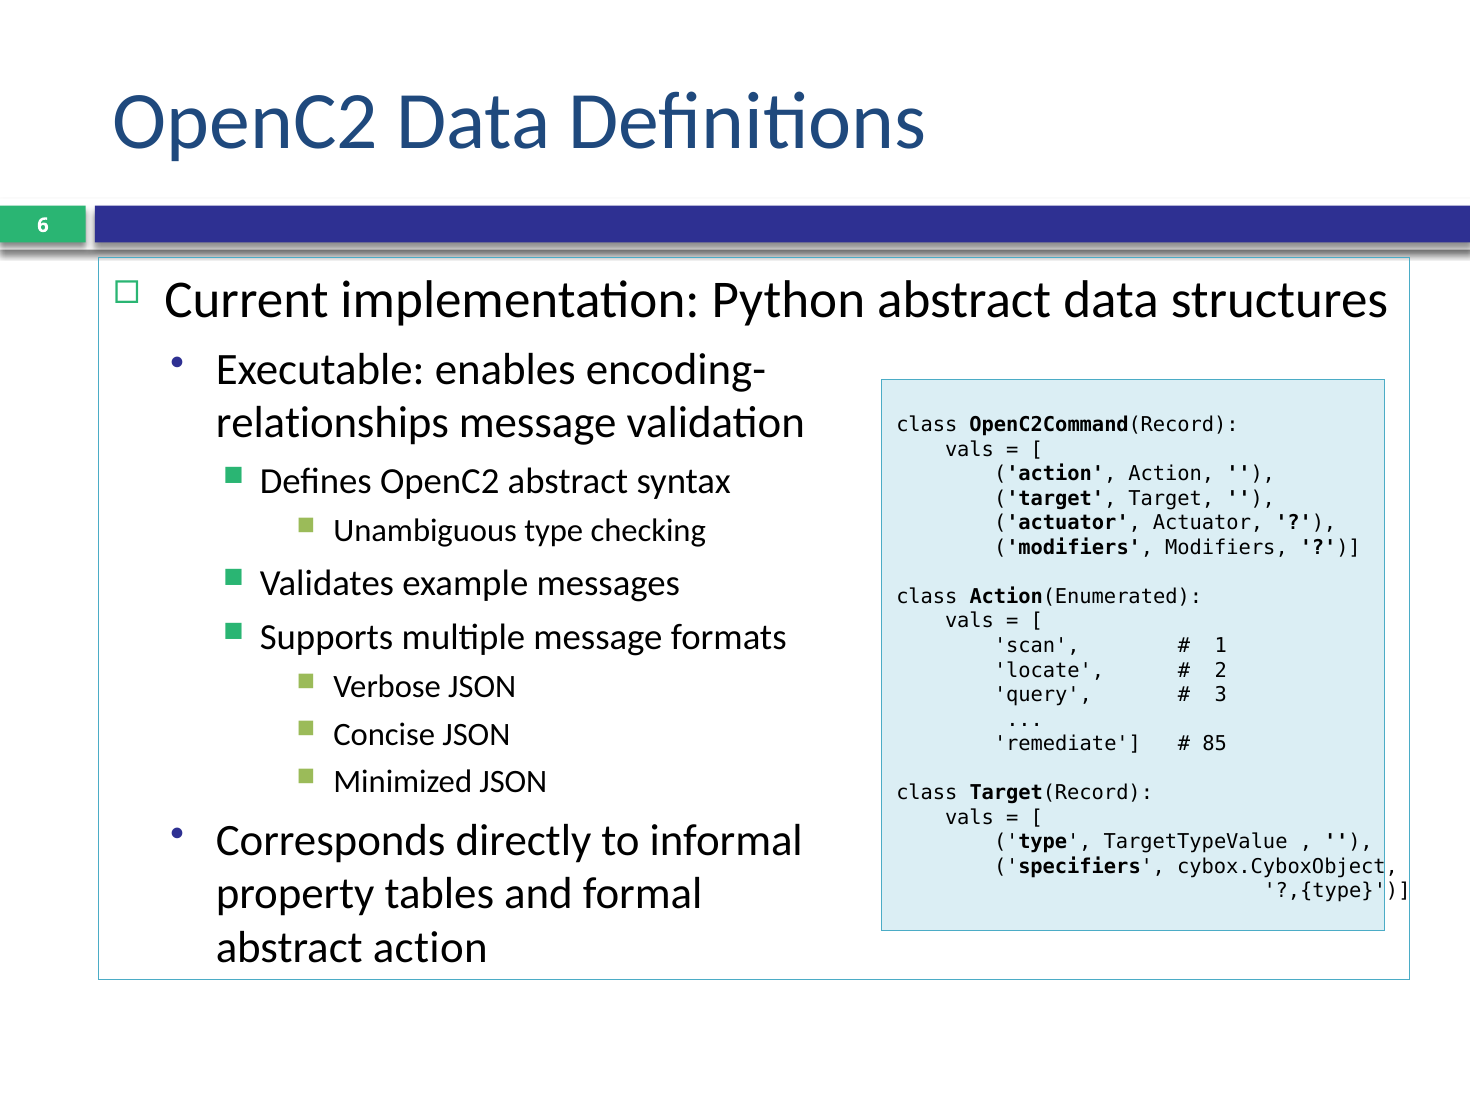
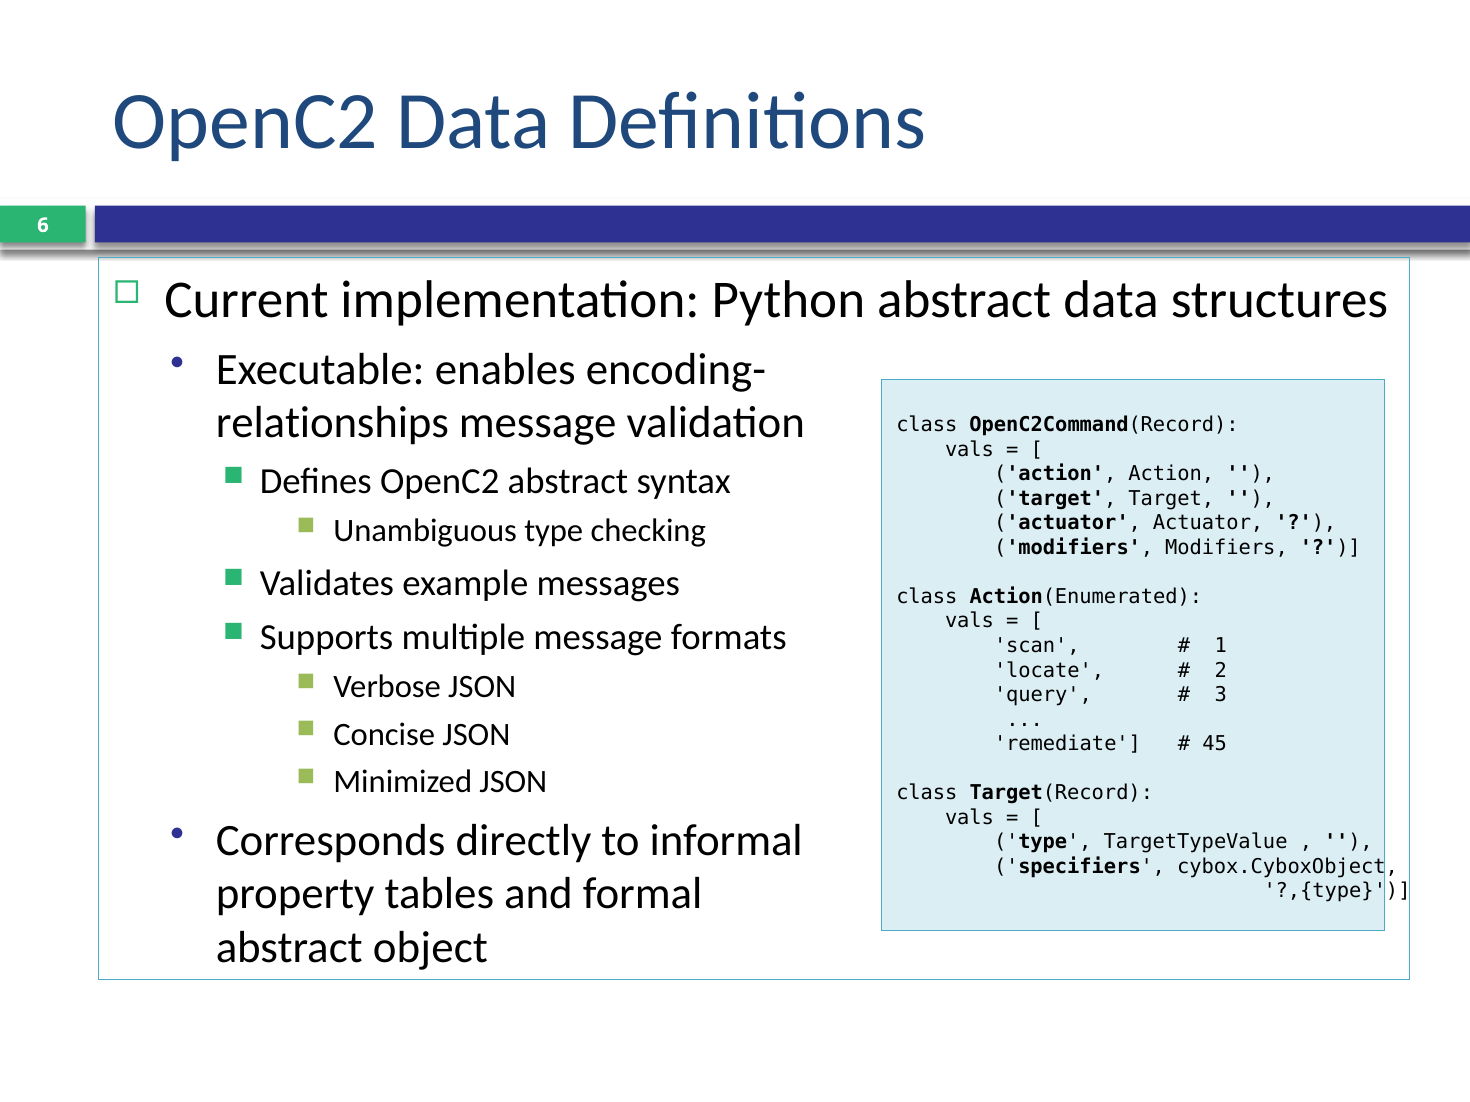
85: 85 -> 45 (1215, 744)
abstract action: action -> object (430, 948)
